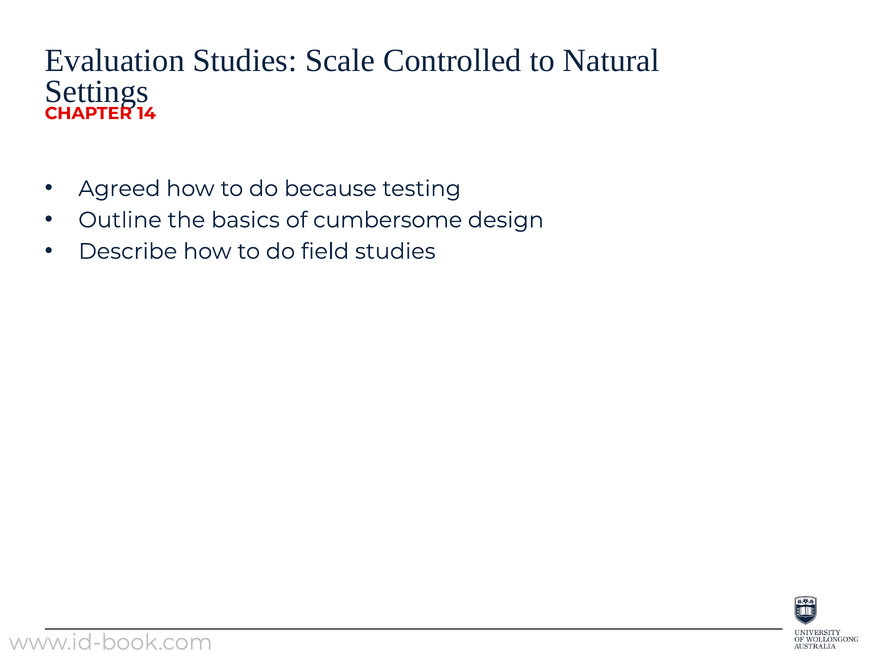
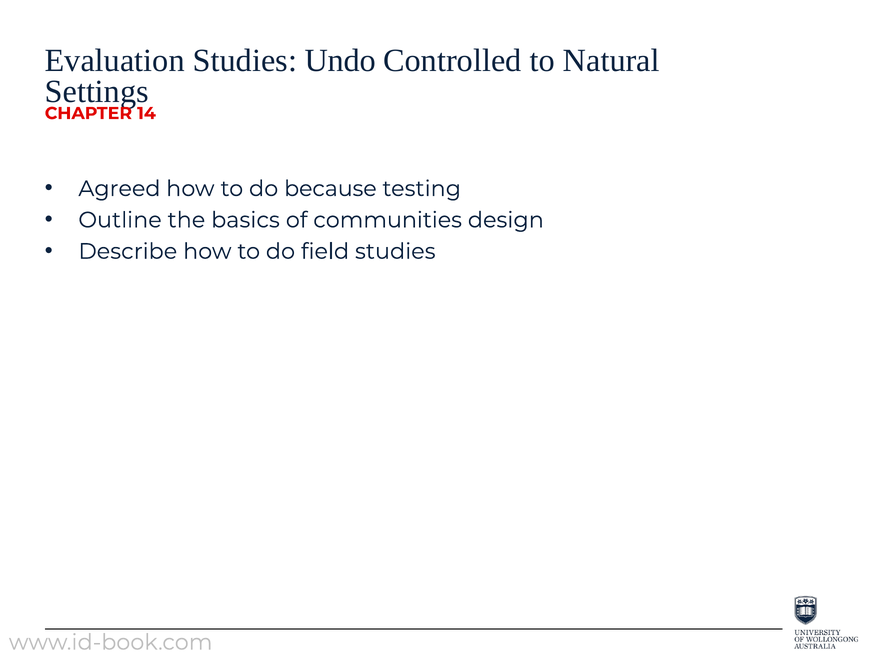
Scale: Scale -> Undo (340, 61)
cumbersome: cumbersome -> communities (388, 220)
